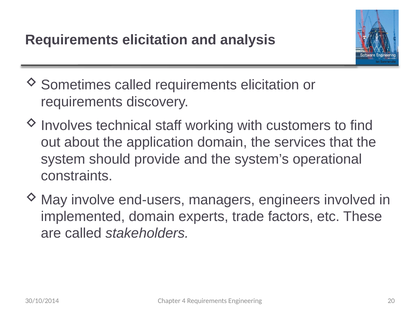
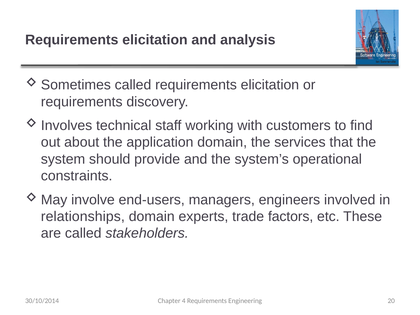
implemented: implemented -> relationships (83, 217)
